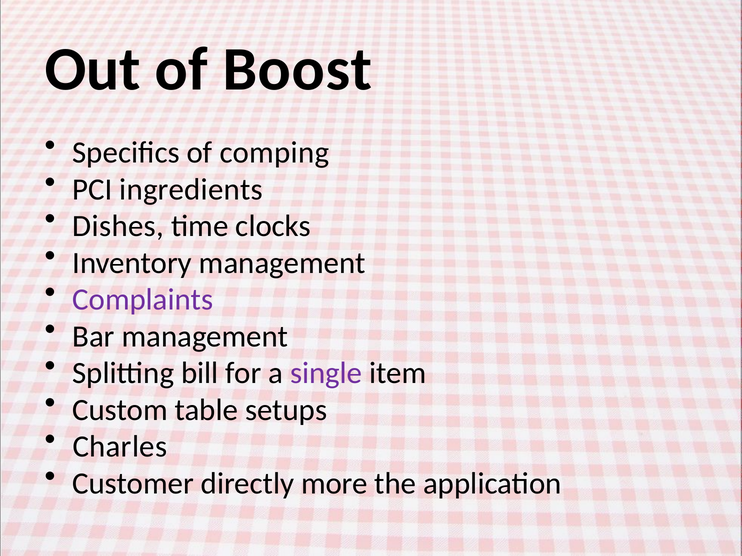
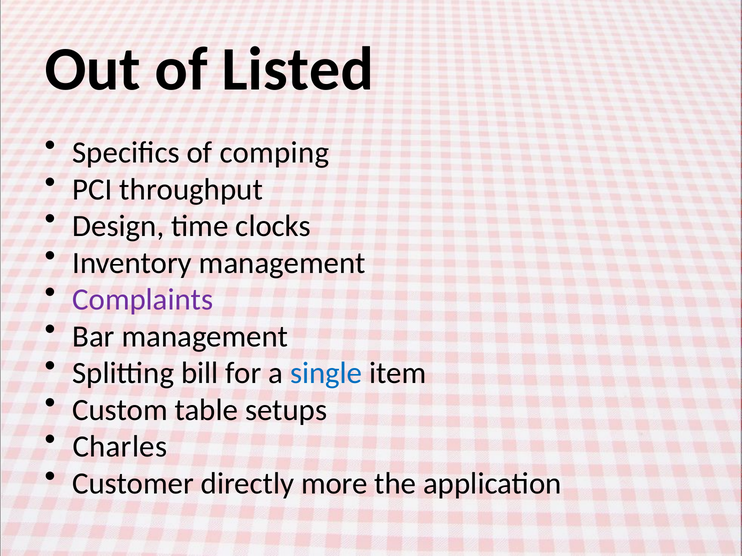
Boost: Boost -> Listed (298, 69)
ingredients: ingredients -> throughput (191, 190)
Dishes: Dishes -> Design (118, 226)
single colour: purple -> blue (326, 373)
